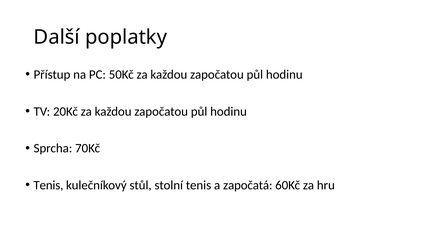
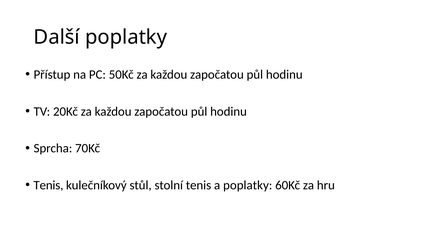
a započatá: započatá -> poplatky (248, 185)
